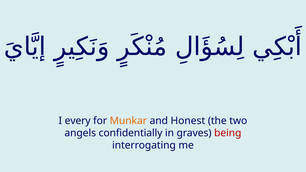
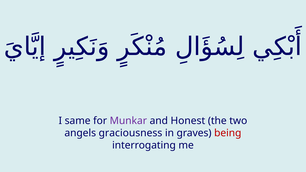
every: every -> same (78, 121)
Munkar colour: orange -> purple (128, 121)
confidentially: confidentially -> graciousness (130, 133)
